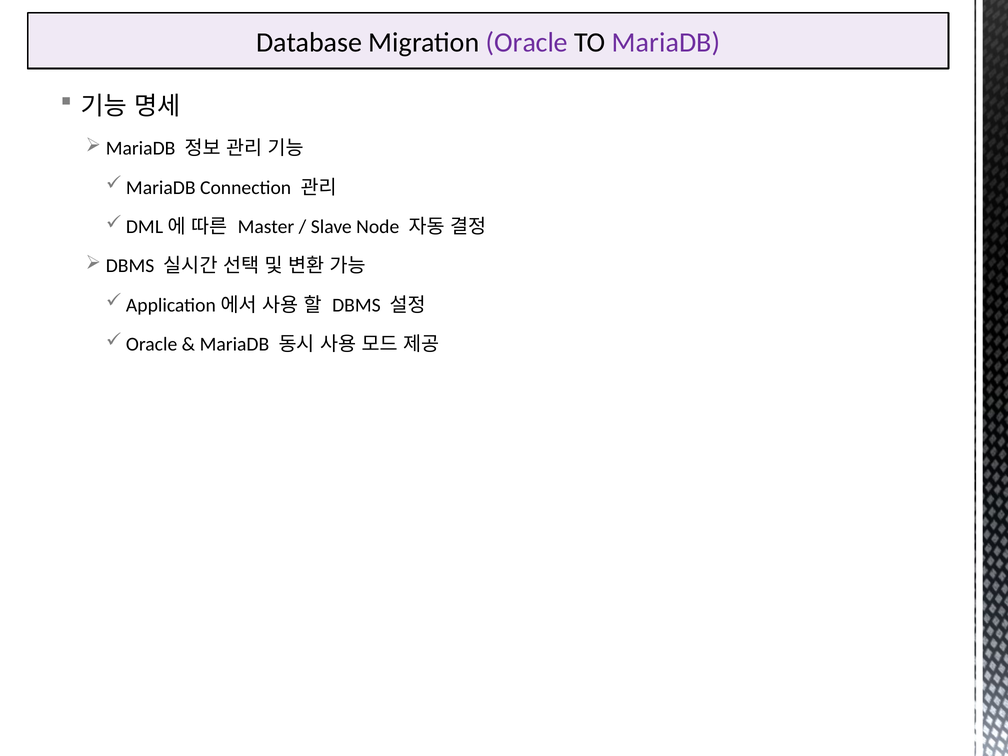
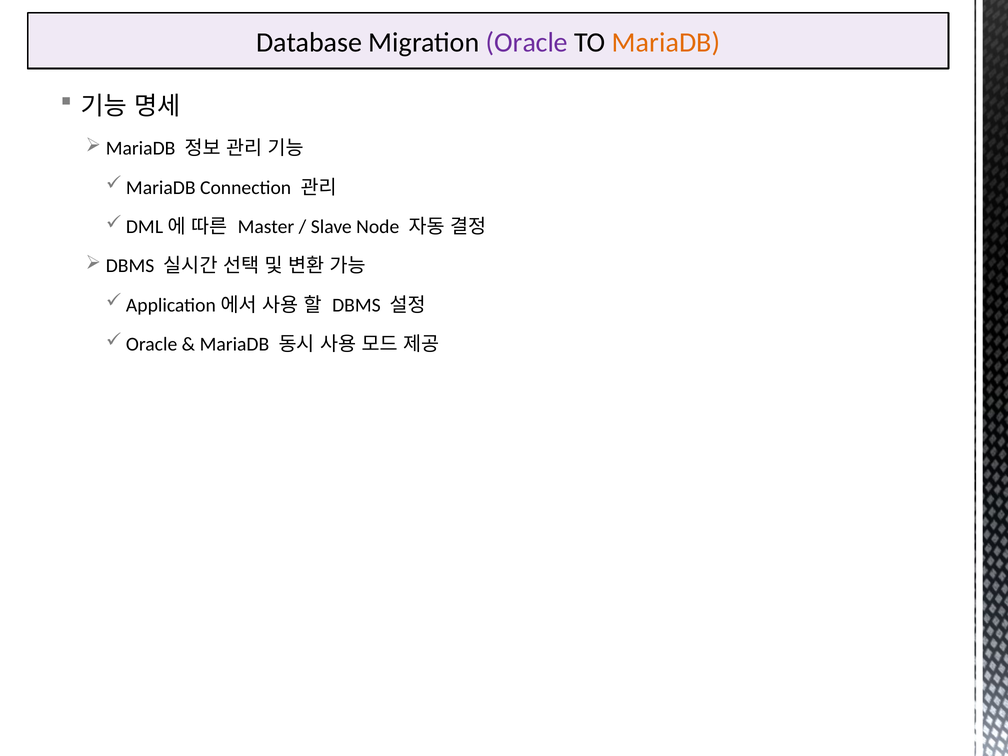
MariaDB colour: purple -> orange (666, 43)
